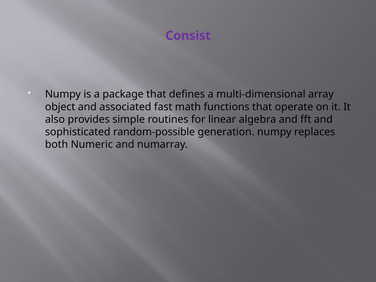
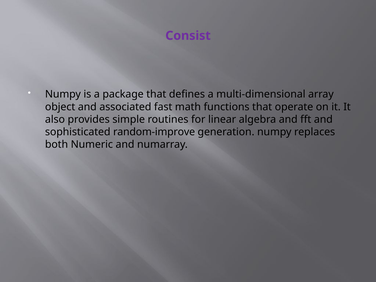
random-possible: random-possible -> random-improve (154, 132)
